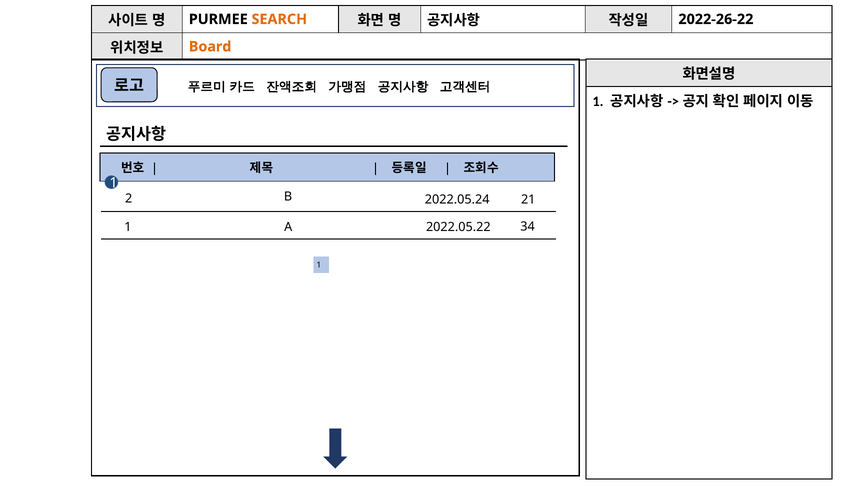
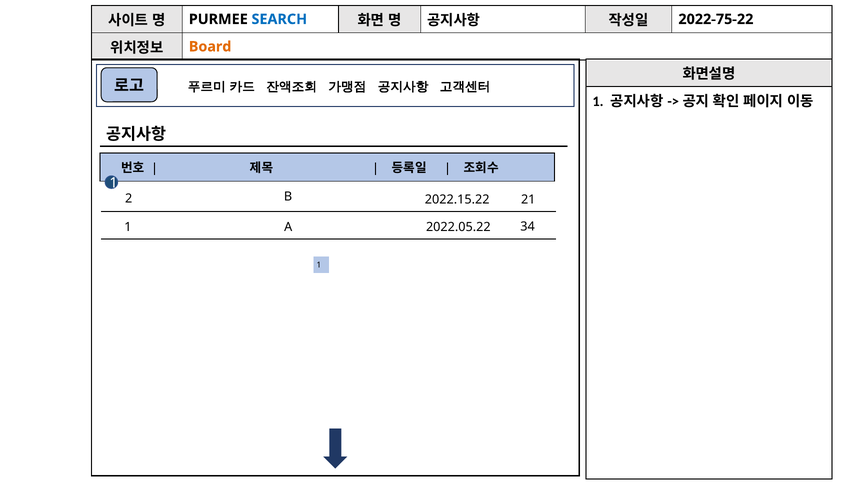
SEARCH colour: orange -> blue (279, 19)
2022-26-22: 2022-26-22 -> 2022-75-22 (716, 19)
2022.05.24: 2022.05.24 -> 2022.15.22 (457, 200)
